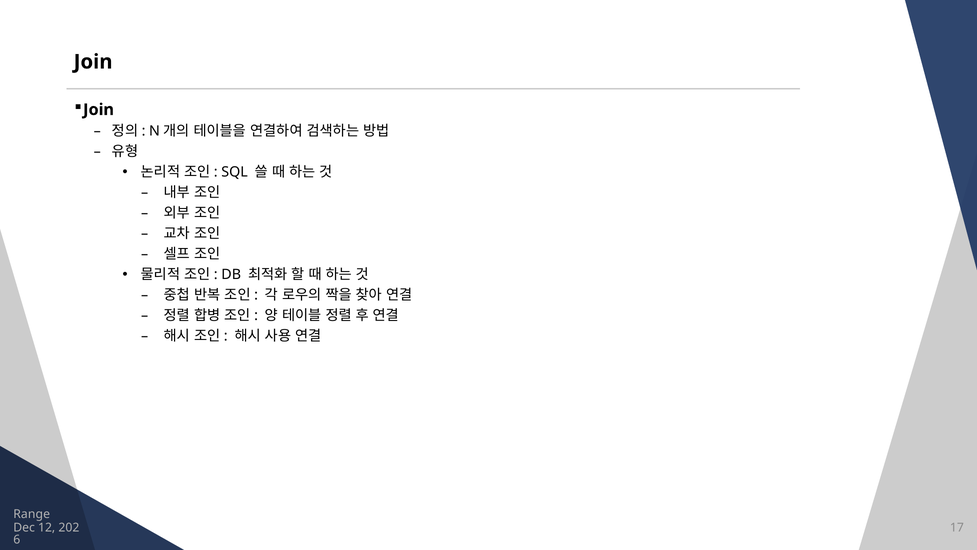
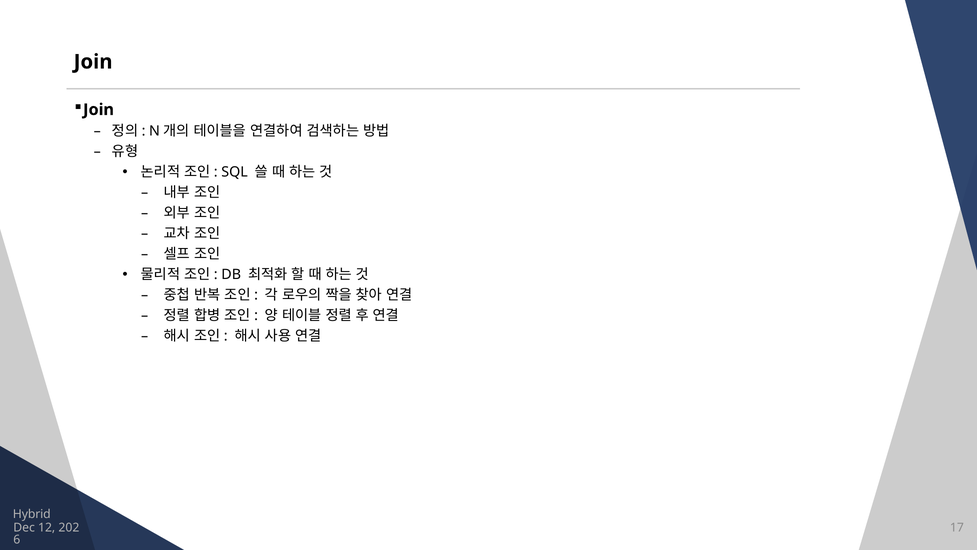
Range: Range -> Hybrid (32, 514)
